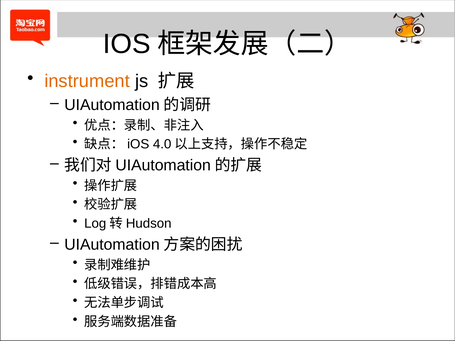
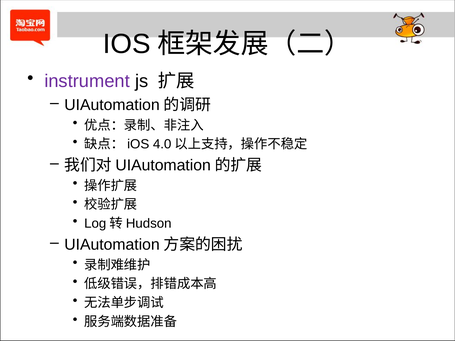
instrument colour: orange -> purple (87, 81)
